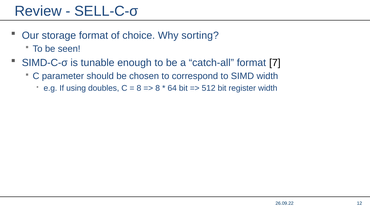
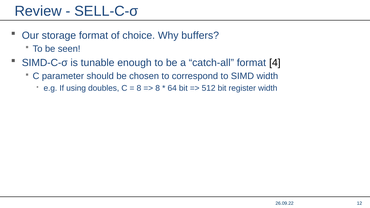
sorting: sorting -> buffers (200, 35)
7: 7 -> 4 (275, 63)
